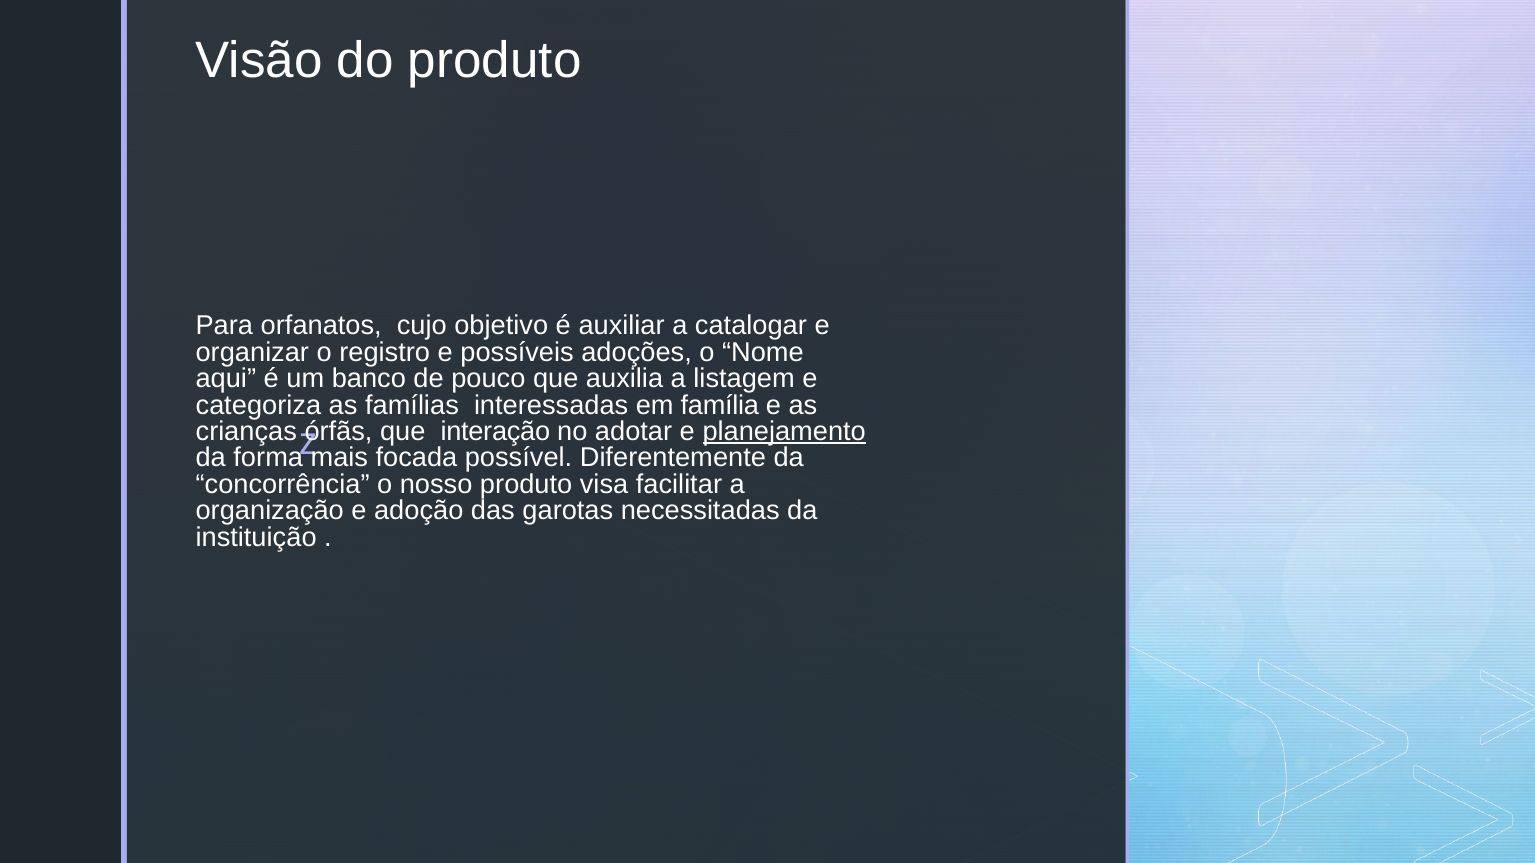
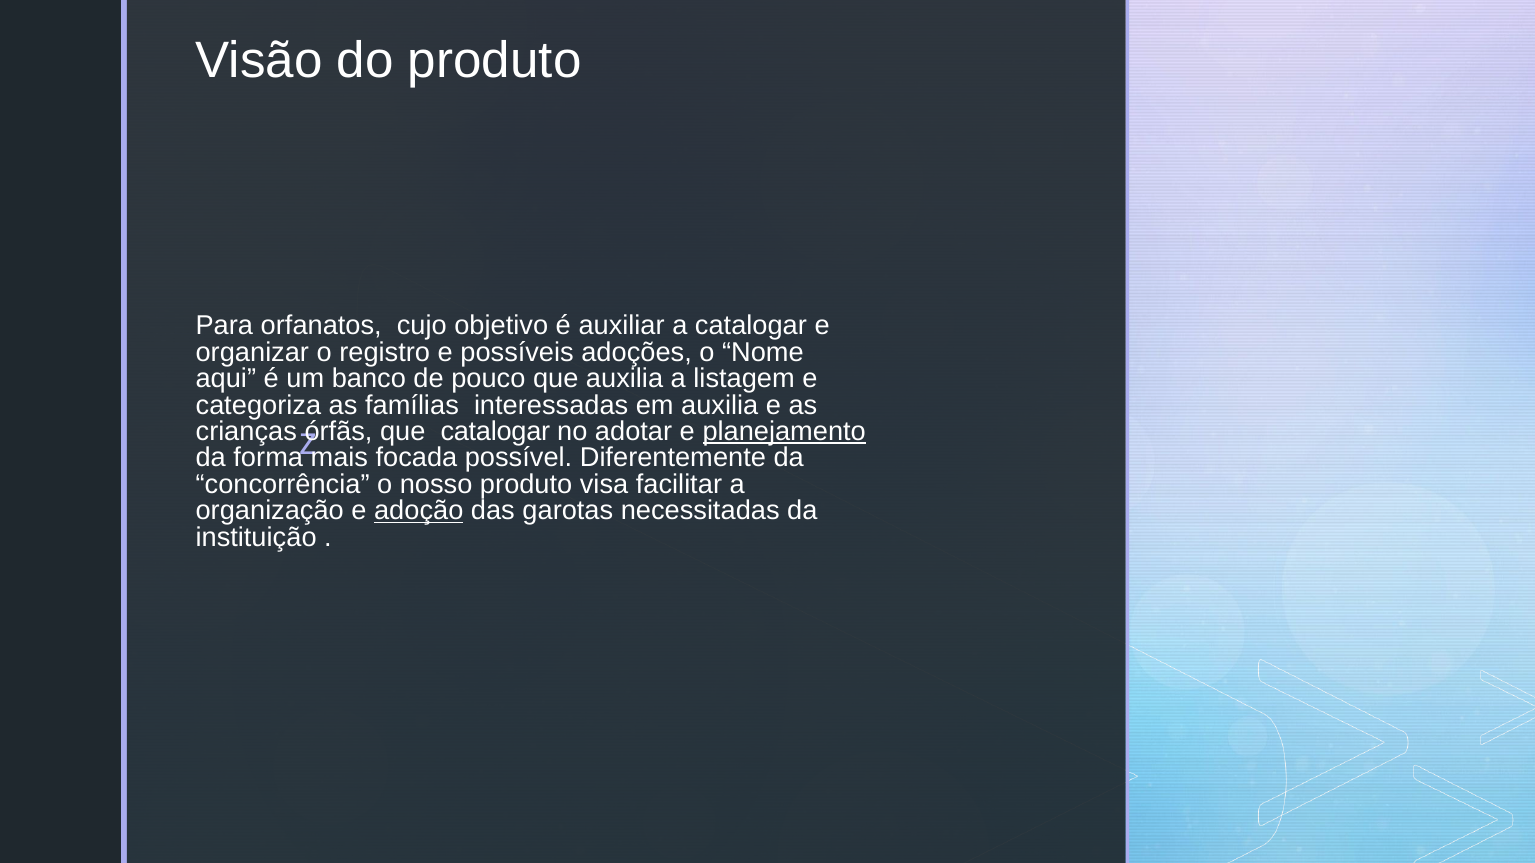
em família: família -> auxilia (720, 405)
que interação: interação -> catalogar (495, 432)
adoção underline: none -> present (419, 511)
